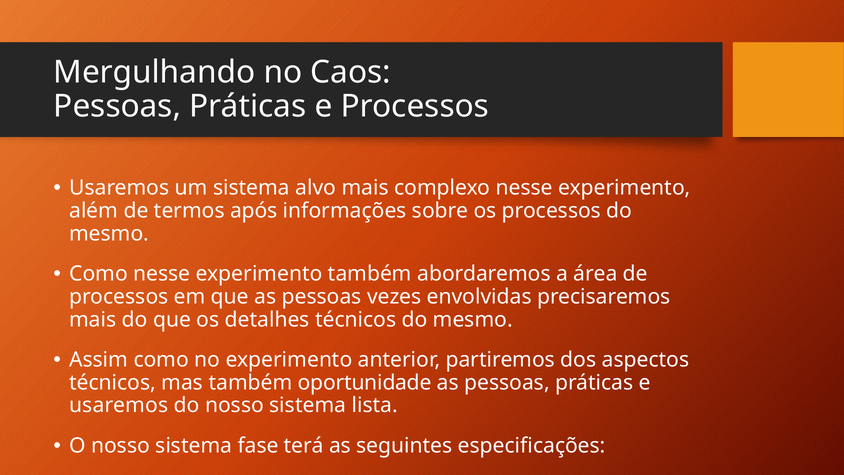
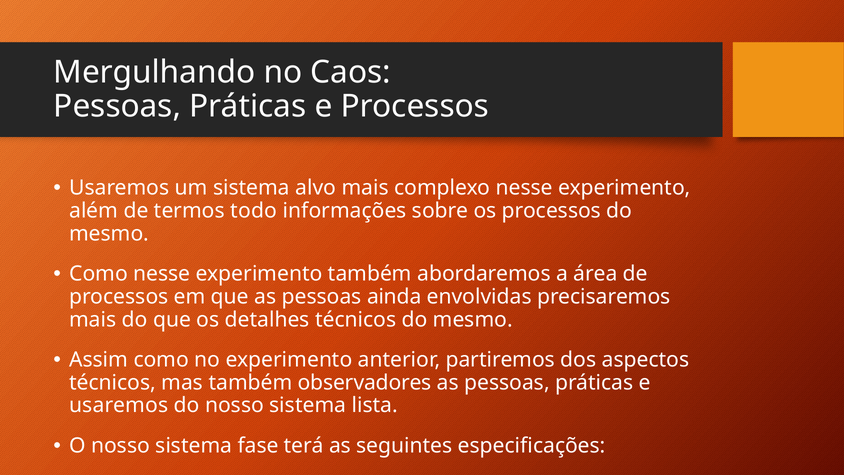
após: após -> todo (254, 211)
vezes: vezes -> ainda (394, 297)
oportunidade: oportunidade -> observadores (365, 383)
